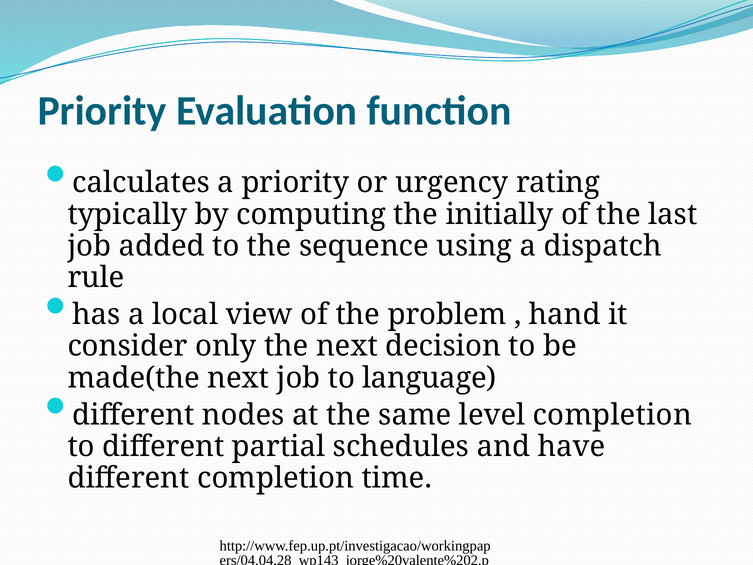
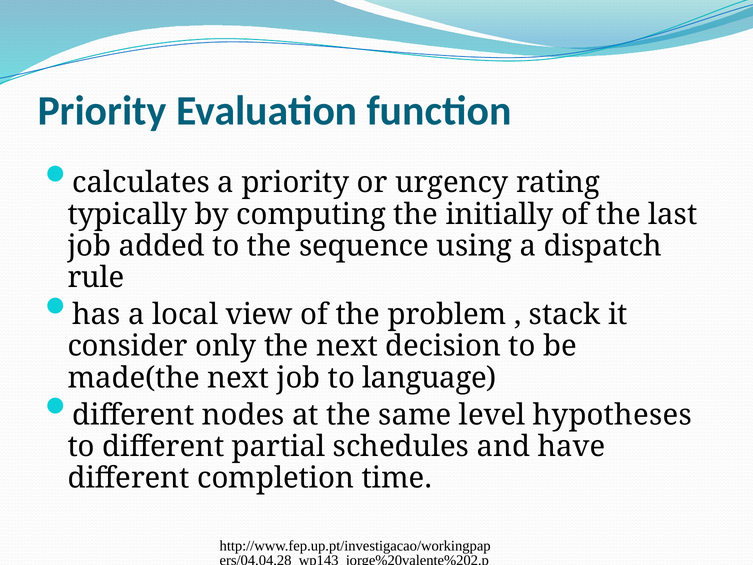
hand: hand -> stack (565, 315)
level completion: completion -> hypotheses (612, 415)
